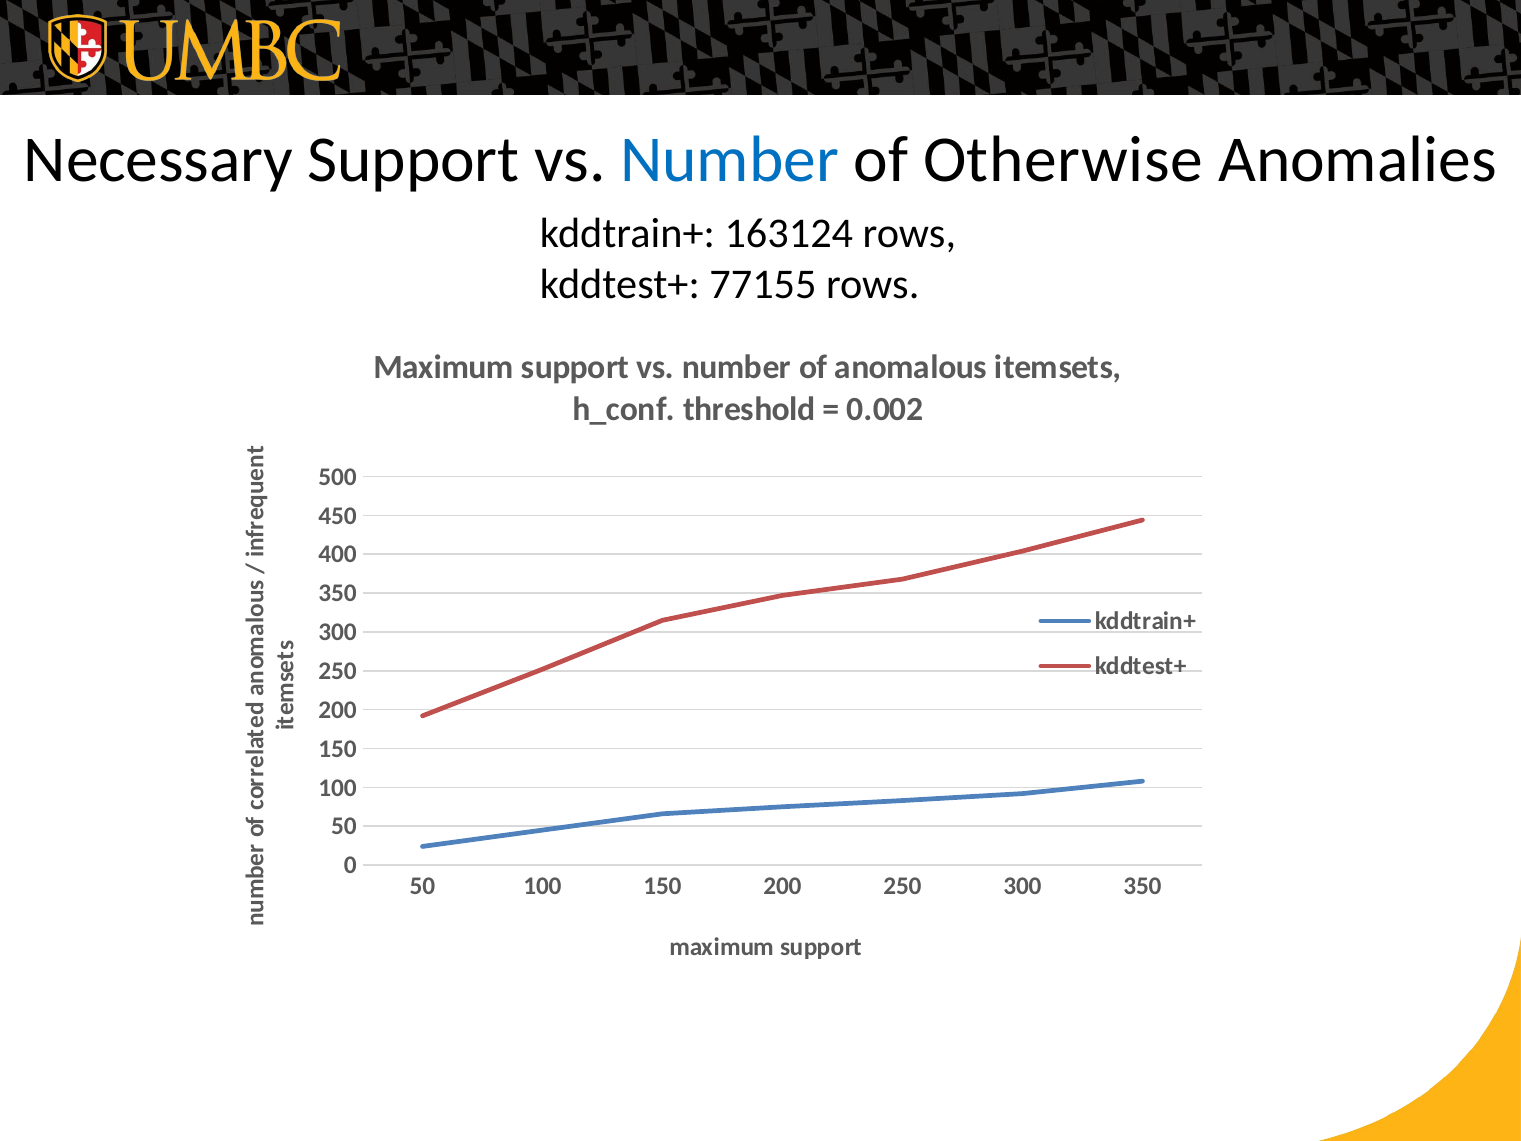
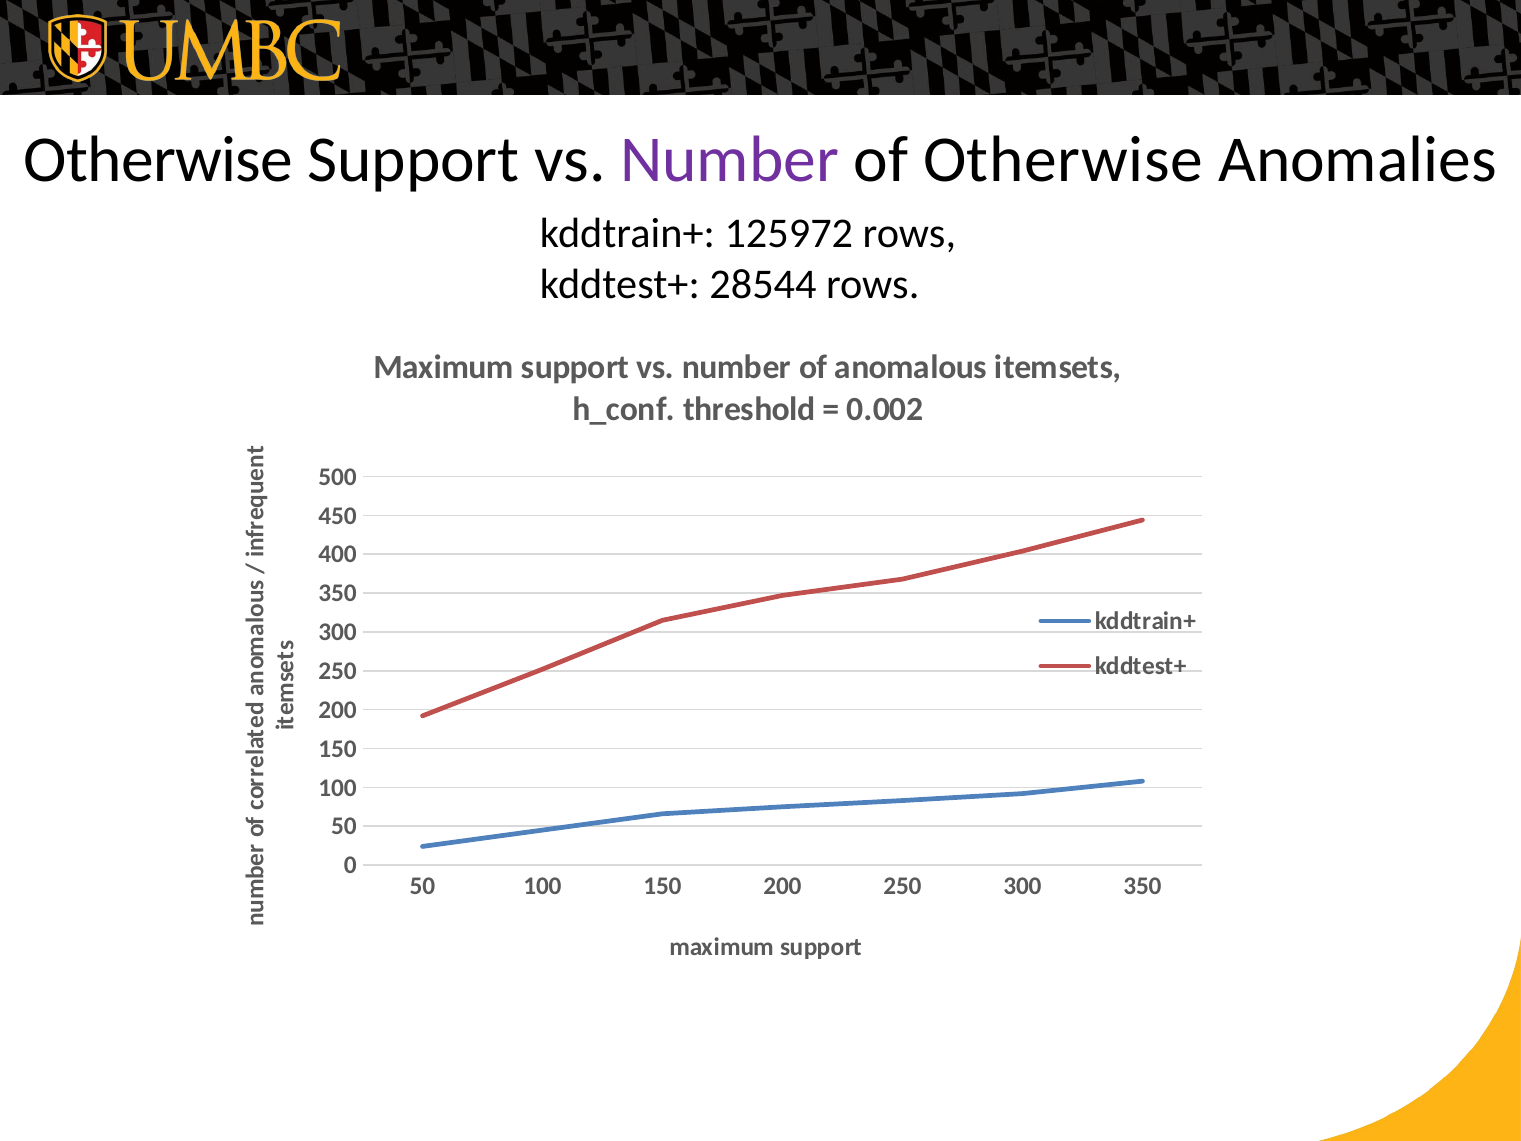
Necessary: Necessary -> Otherwise (159, 160)
Number colour: blue -> purple (730, 160)
163124: 163124 -> 125972 (789, 234)
77155: 77155 -> 28544 (763, 284)
